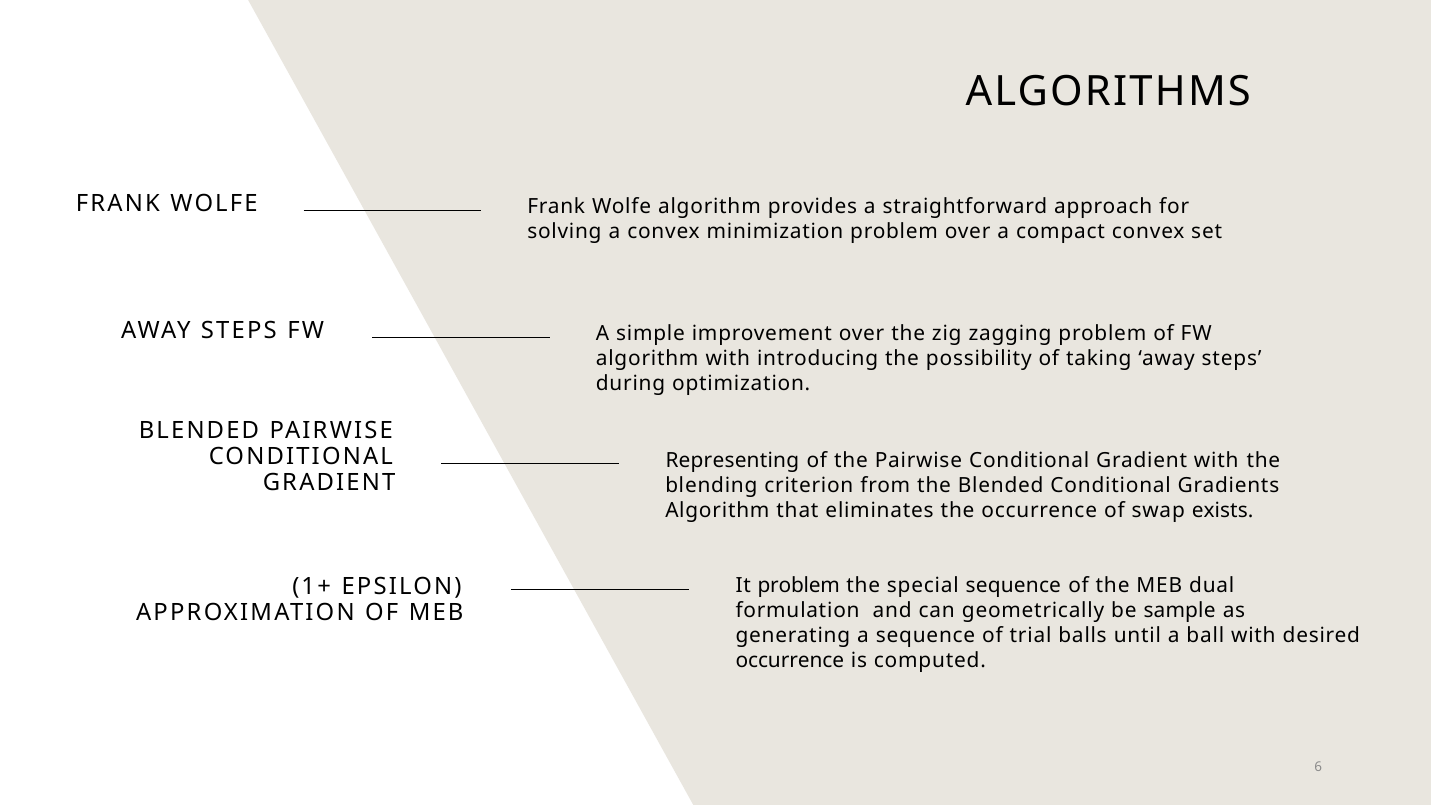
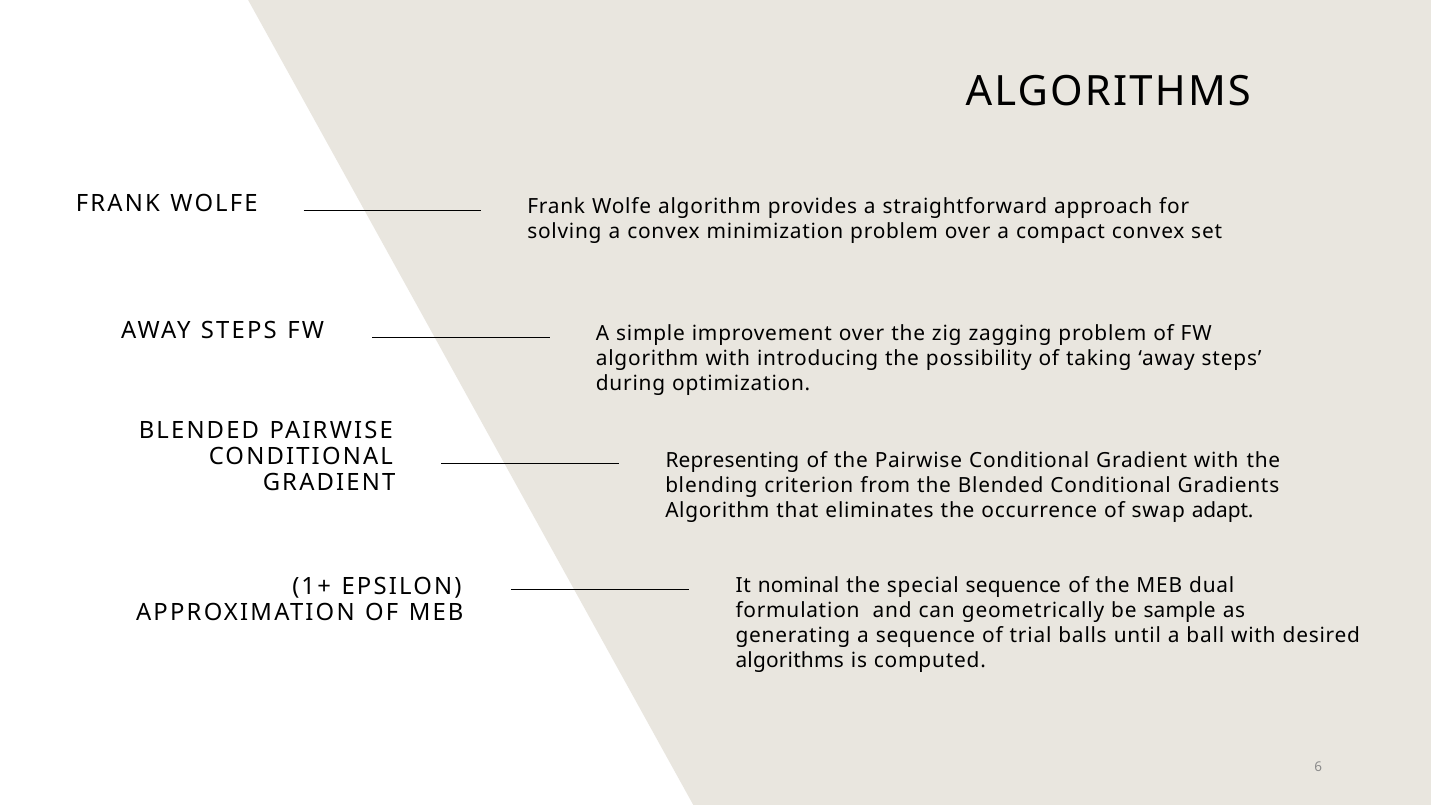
exists: exists -> adapt (1223, 510)
It problem: problem -> nominal (799, 586)
occurrence: occurrence -> algorithms (790, 661)
